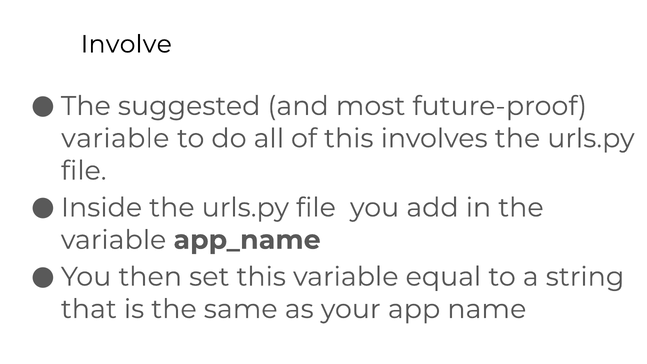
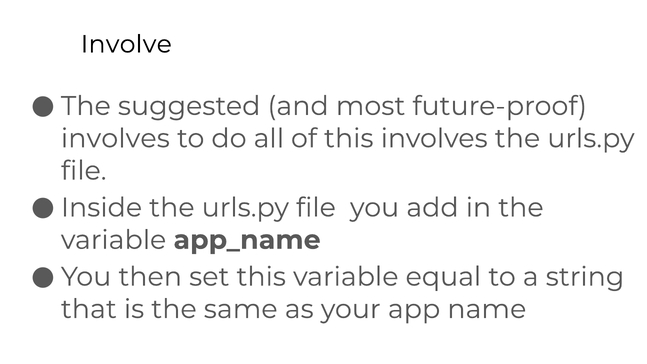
variable: variable -> involves (115, 138)
